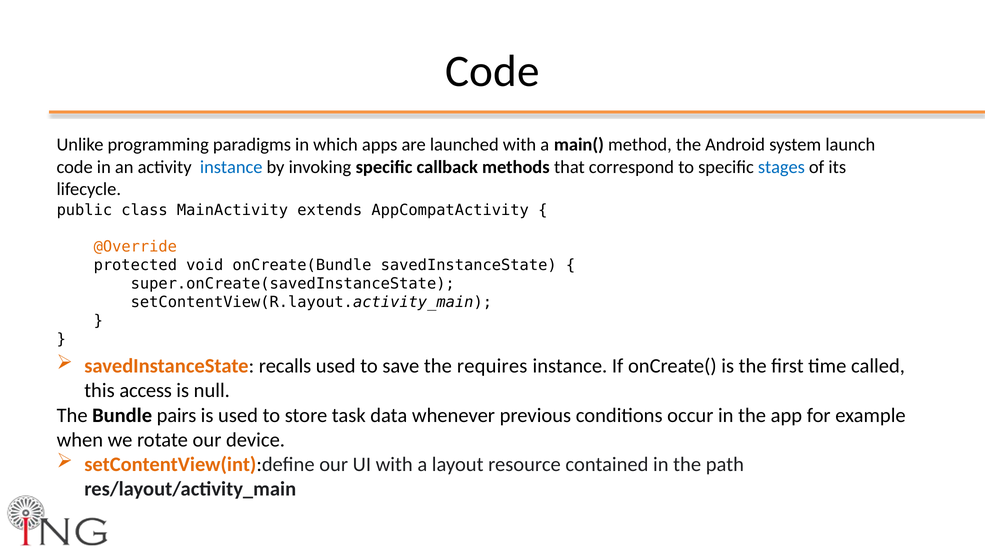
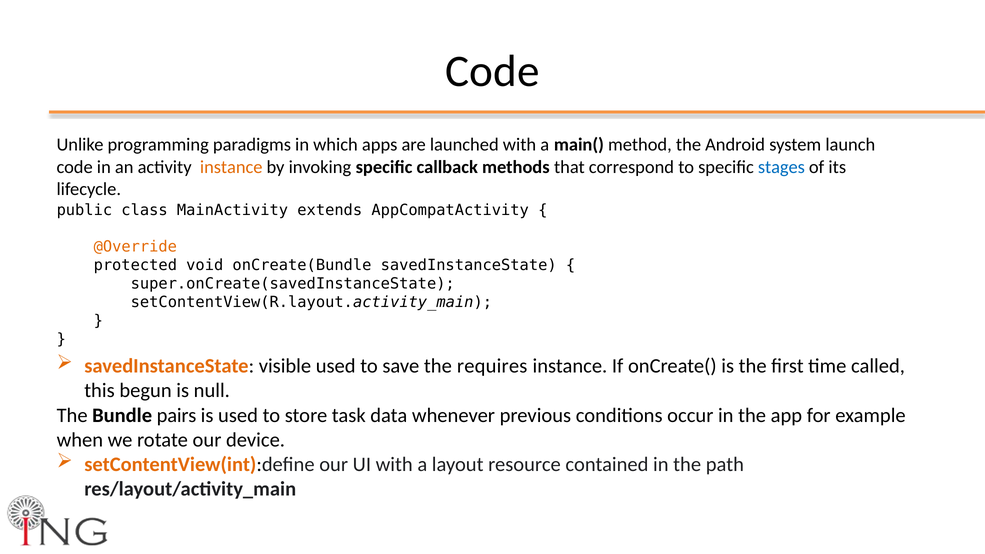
instance colour: blue -> orange (231, 167)
recalls: recalls -> visible (285, 366)
access: access -> begun (146, 391)
